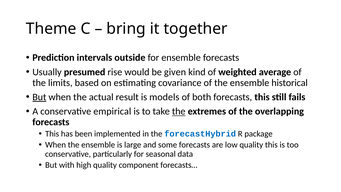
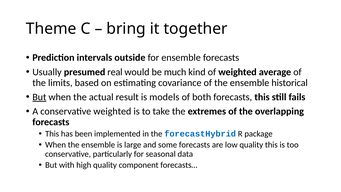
rise: rise -> real (115, 72)
given: given -> much (175, 72)
conservative empirical: empirical -> weighted (112, 111)
the underline: present -> none (179, 111)
